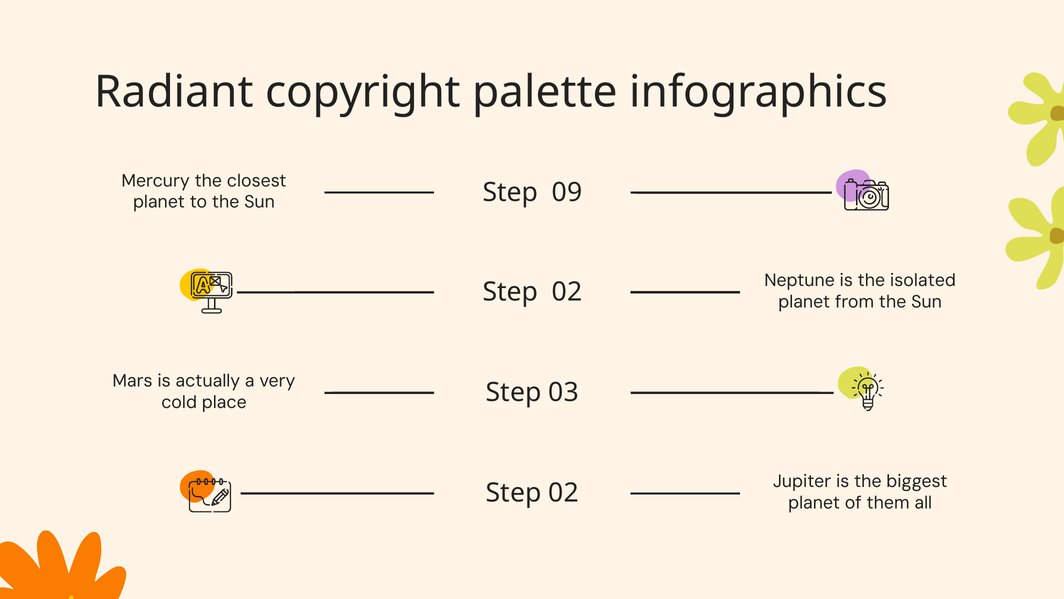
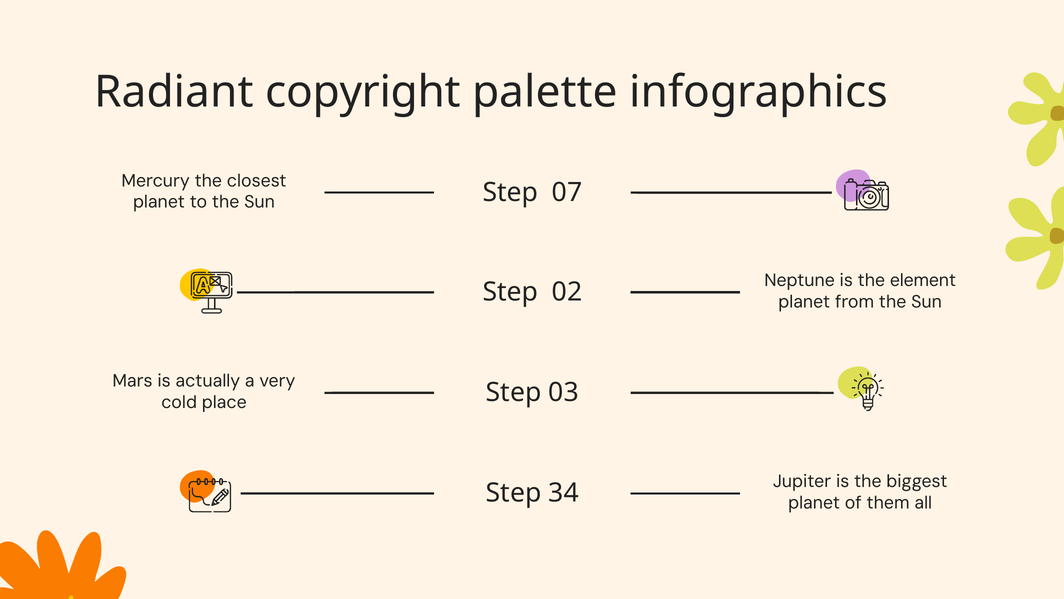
09: 09 -> 07 (567, 192)
isolated: isolated -> element (923, 280)
02: 02 -> 34 (564, 493)
